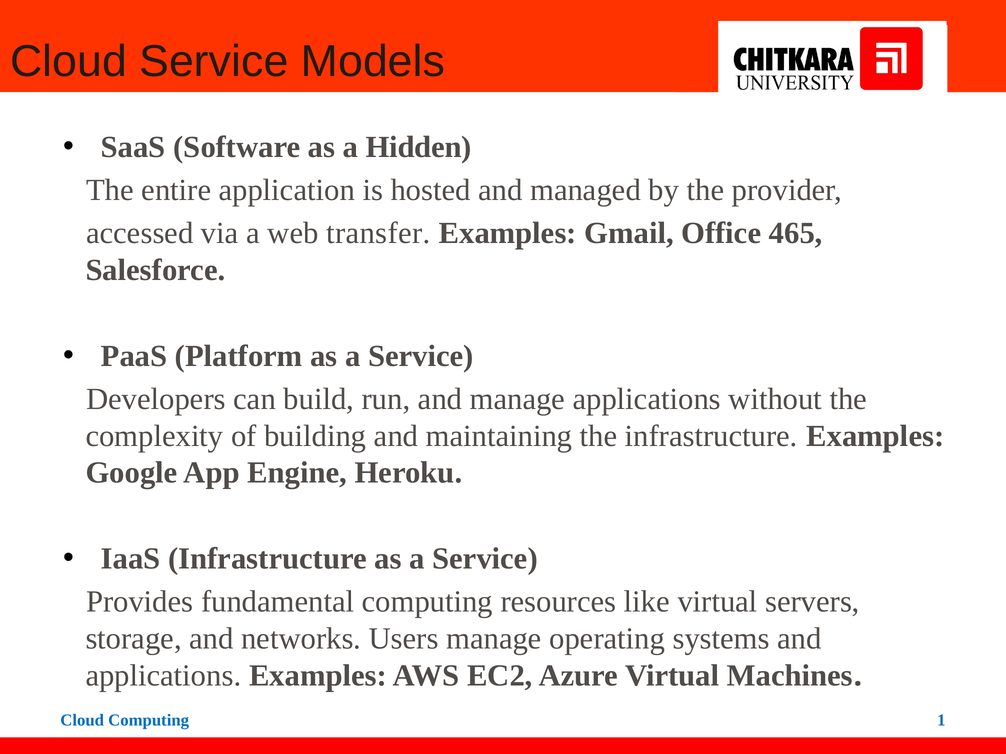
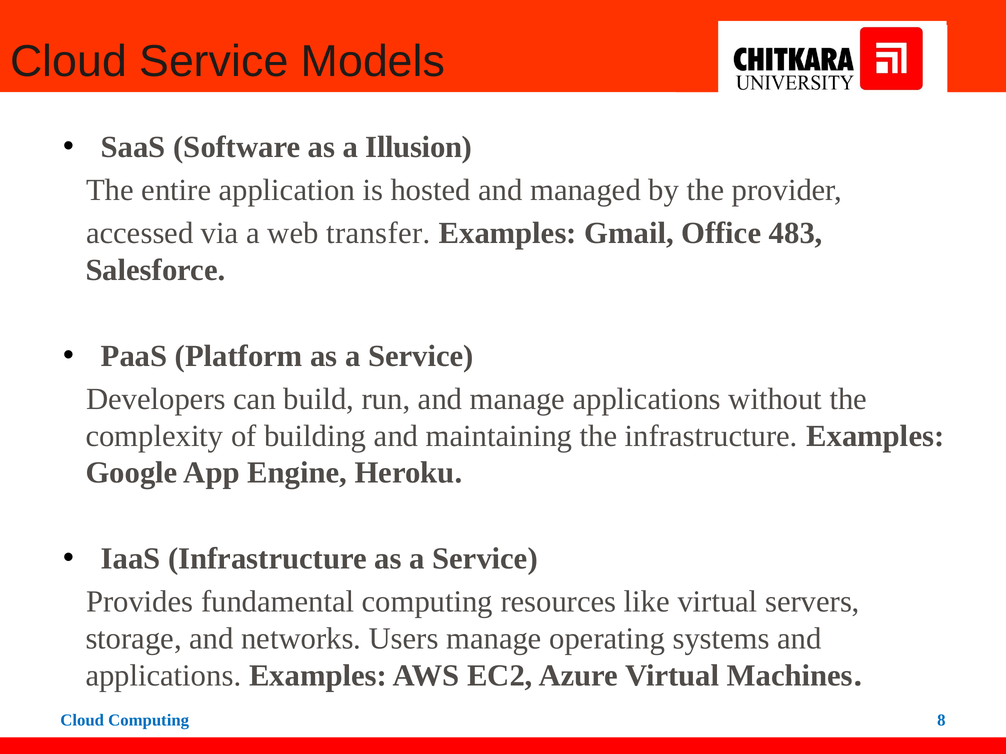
Hidden: Hidden -> Illusion (419, 147)
465: 465 -> 483 (796, 233)
1: 1 -> 8 (941, 721)
